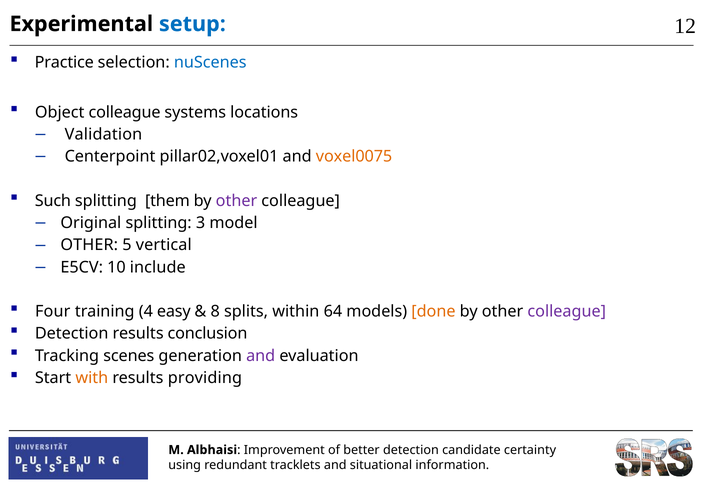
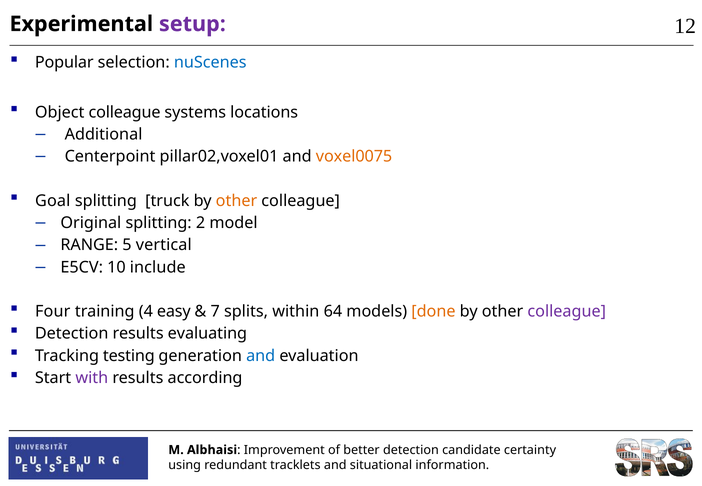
setup colour: blue -> purple (192, 24)
Practice: Practice -> Popular (64, 62)
Validation: Validation -> Additional (104, 134)
Such: Such -> Goal (53, 201)
them: them -> truck (167, 201)
other colour: purple -> orange (236, 201)
3: 3 -> 2 (201, 223)
OTHER: OTHER -> RANGE (89, 245)
8: 8 -> 7 (215, 311)
conclusion: conclusion -> evaluating (207, 334)
scenes: scenes -> testing (129, 356)
and colour: purple -> blue (261, 356)
with colour: orange -> purple (92, 378)
providing: providing -> according (205, 378)
